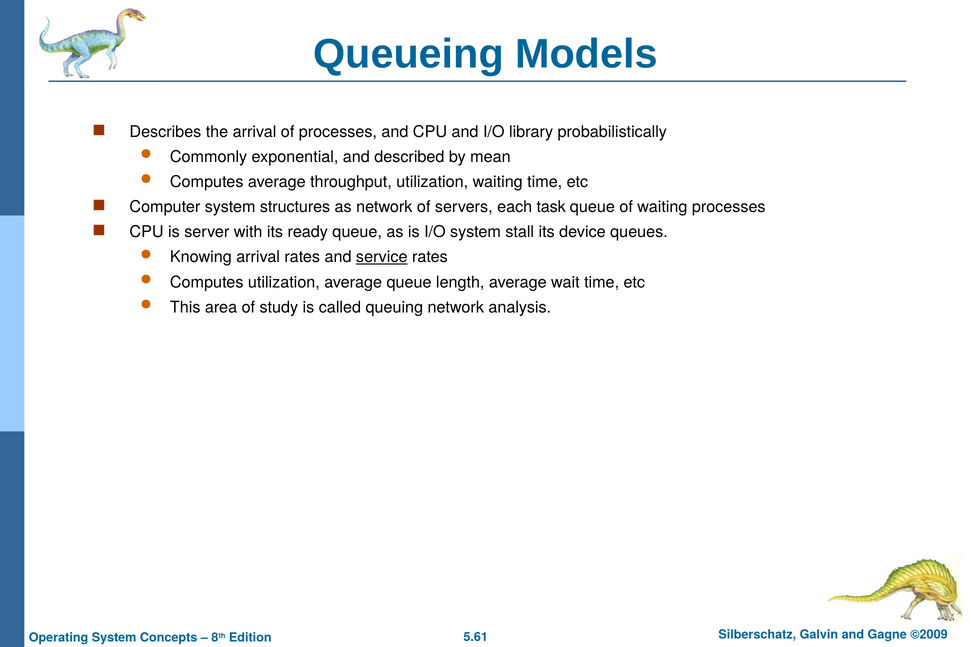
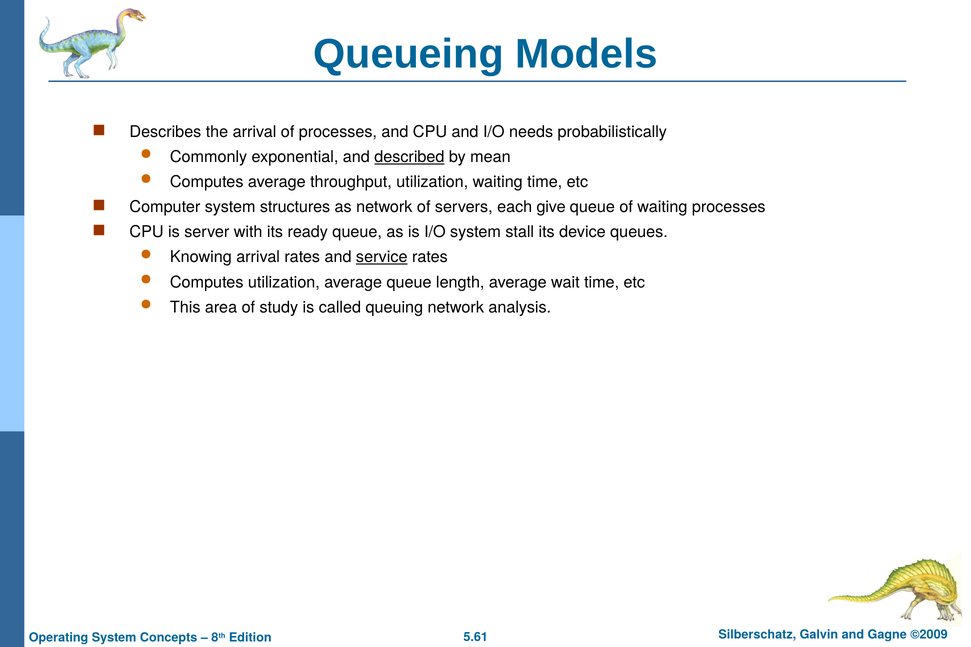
library: library -> needs (531, 132)
described underline: none -> present (409, 157)
task: task -> give (551, 207)
